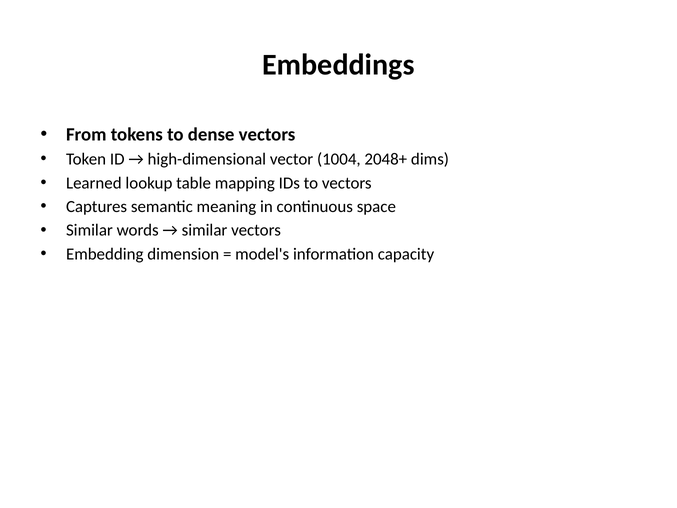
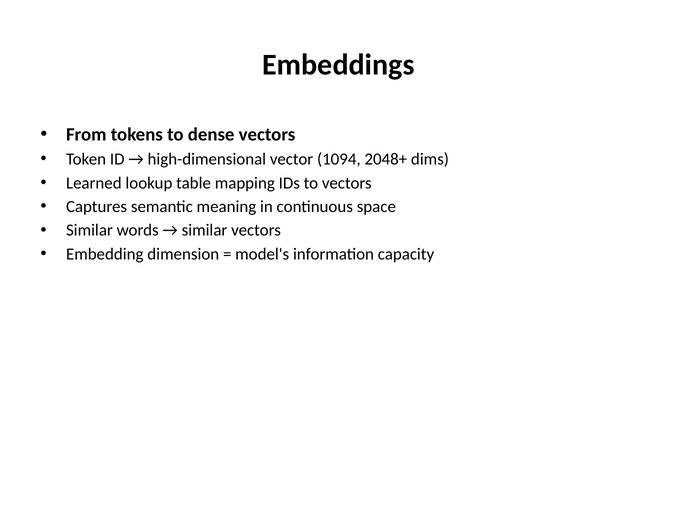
1004: 1004 -> 1094 (339, 159)
